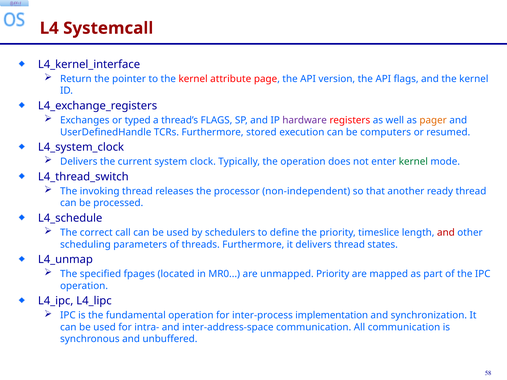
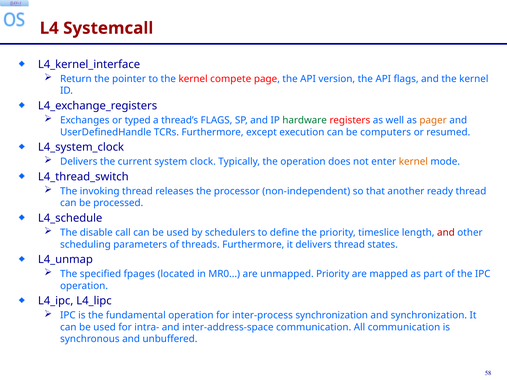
attribute: attribute -> compete (231, 79)
hardware colour: purple -> green (305, 120)
stored: stored -> except (261, 132)
kernel colour: green -> orange (413, 162)
correct: correct -> disable (96, 233)
inter-process implementation: implementation -> synchronization (332, 316)
